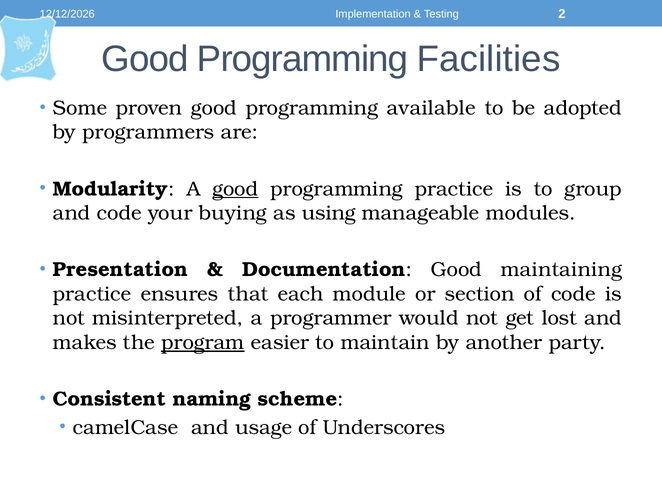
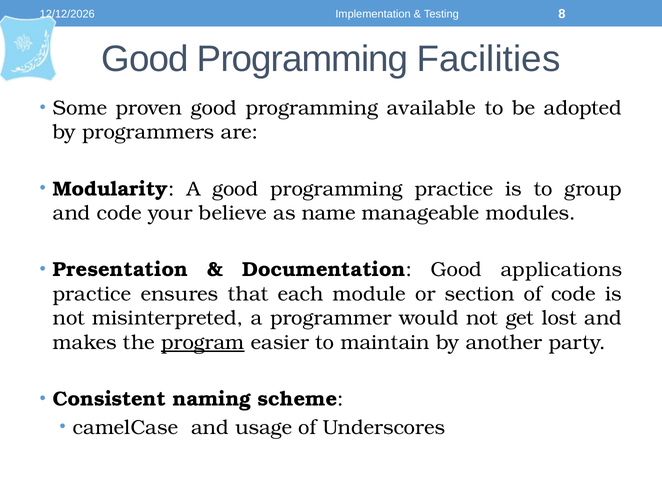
2: 2 -> 8 (562, 14)
good underline: present -> none (235, 189)
buying: buying -> believe (233, 213)
using: using -> name (329, 213)
maintaining: maintaining -> applications (561, 269)
